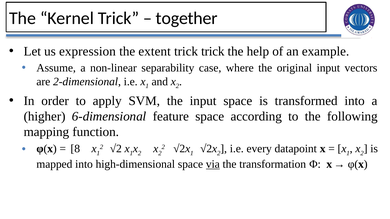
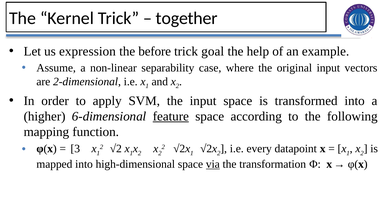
extent: extent -> before (155, 51)
trick trick: trick -> goal (213, 51)
feature underline: none -> present (171, 117)
8: 8 -> 3 (75, 149)
